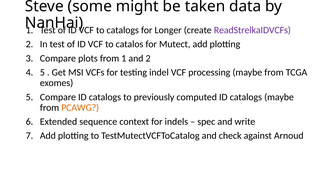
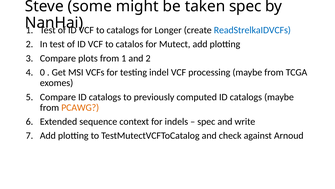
taken data: data -> spec (245, 6)
ReadStrelkaIDVCFs colour: purple -> blue (252, 30)
4 5: 5 -> 0 (42, 72)
